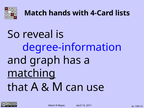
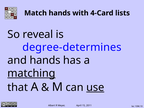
degree-information: degree-information -> degree-determines (72, 47)
and graph: graph -> hands (45, 60)
use underline: none -> present (95, 87)
